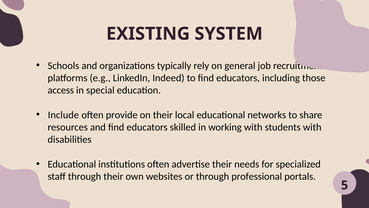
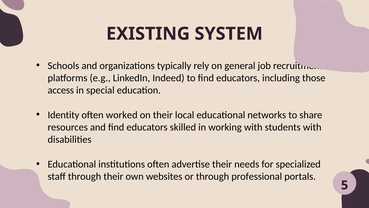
Include: Include -> Identity (63, 115)
provide: provide -> worked (122, 115)
